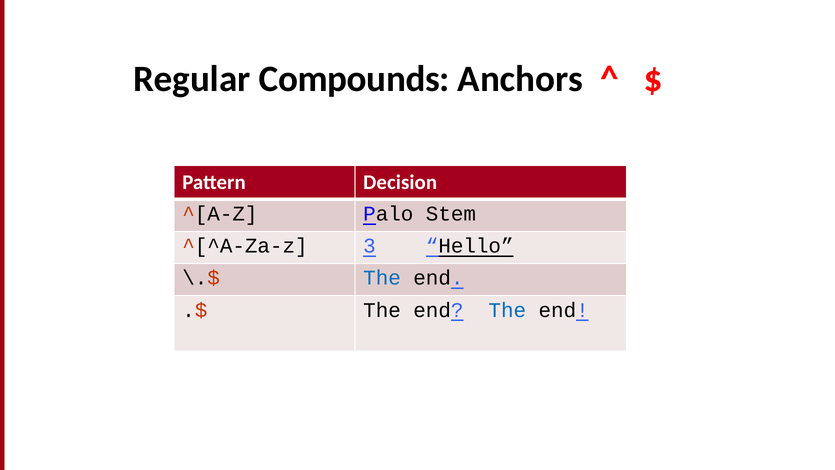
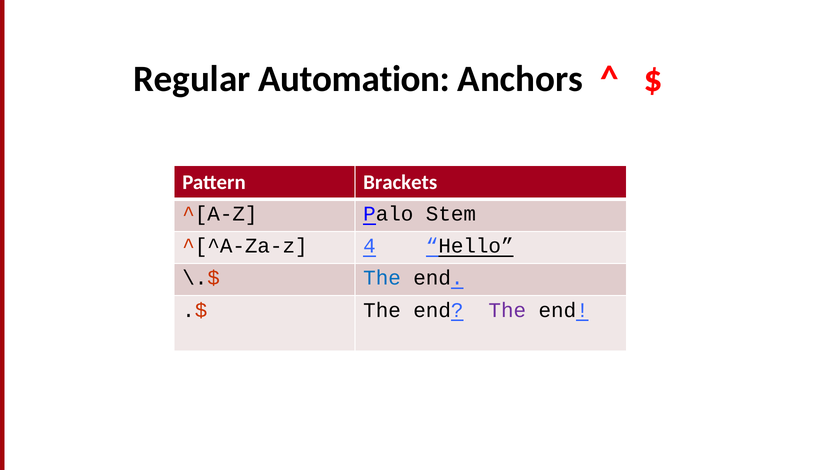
Compounds: Compounds -> Automation (354, 79)
Decision: Decision -> Brackets (400, 182)
3: 3 -> 4 (369, 246)
The colour: blue -> purple (507, 310)
